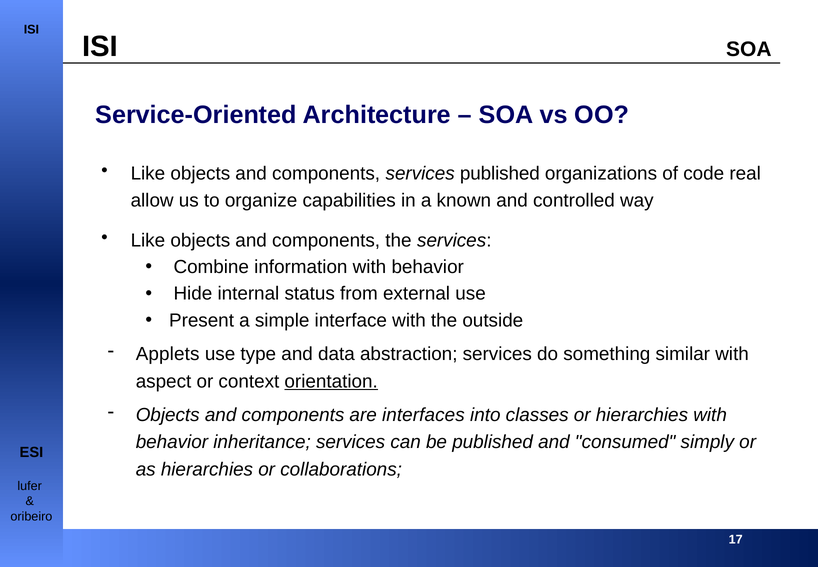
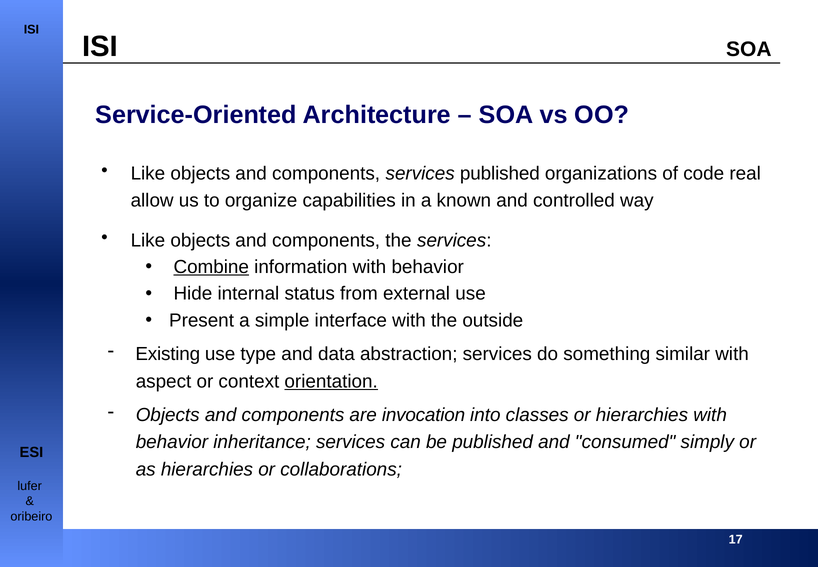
Combine underline: none -> present (211, 267)
Applets: Applets -> Existing (168, 354)
interfaces: interfaces -> invocation (424, 414)
